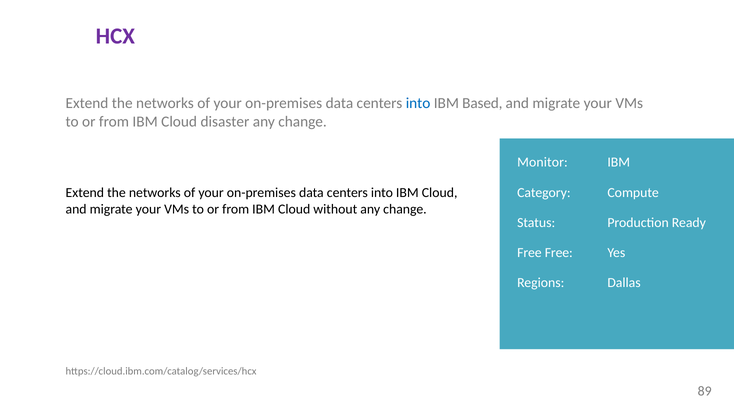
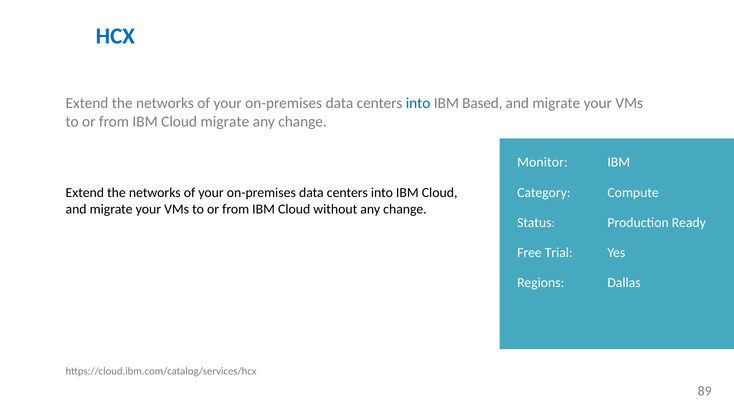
HCX colour: purple -> blue (115, 36)
Cloud disaster: disaster -> migrate (225, 122)
Free Free: Free -> Trial (559, 253)
